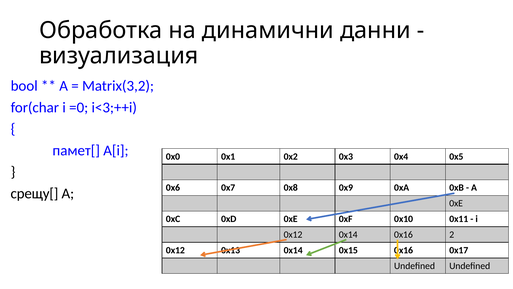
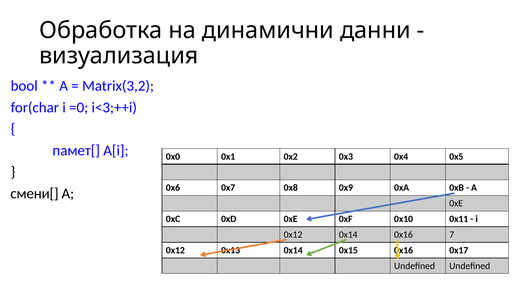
срещу[: срещу[ -> смени[ (34, 193)
2: 2 -> 7 (452, 234)
